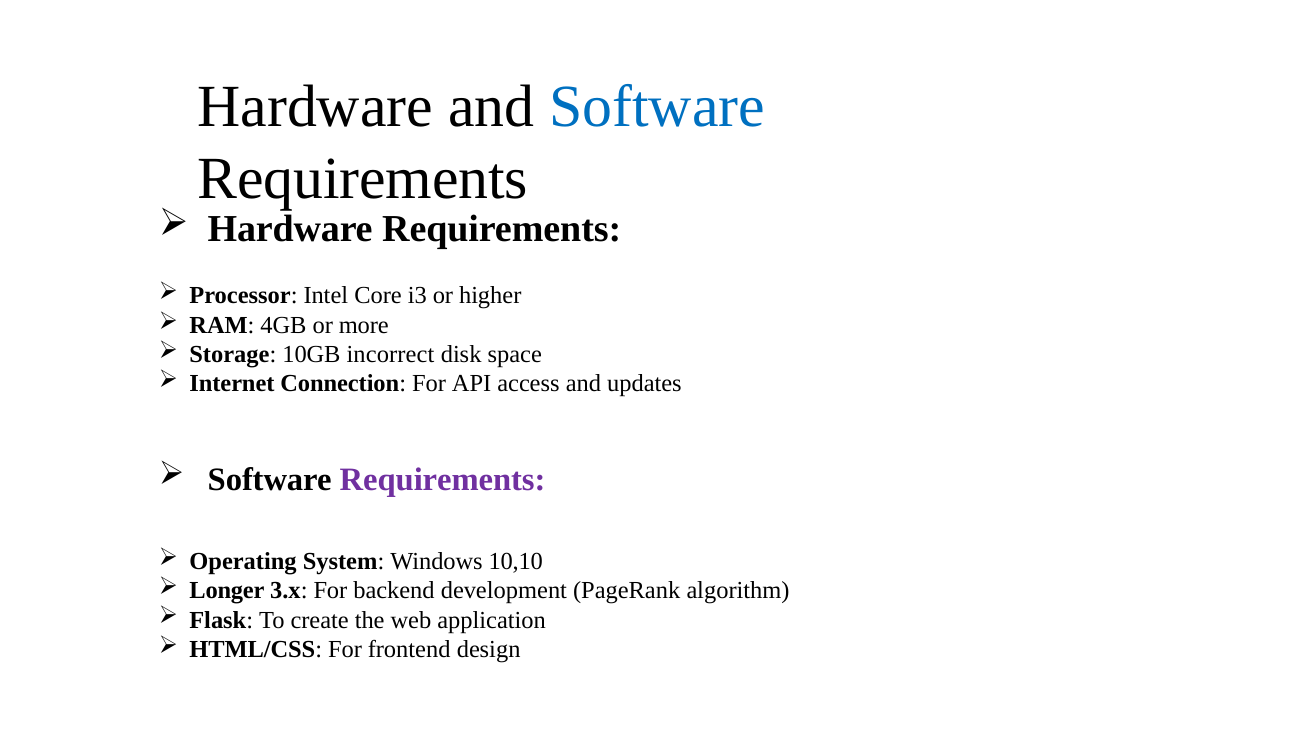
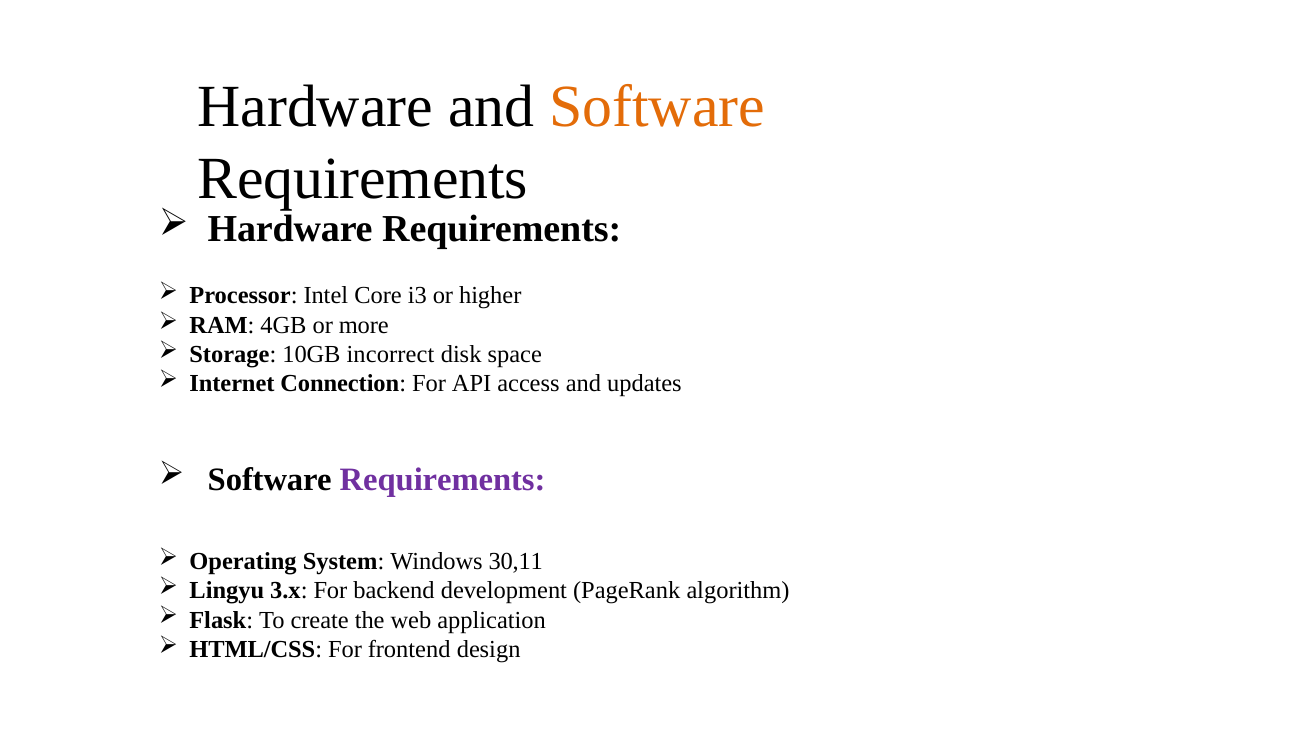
Software colour: blue -> orange (657, 107)
10,10: 10,10 -> 30,11 (516, 561)
Longer: Longer -> Lingyu (227, 591)
